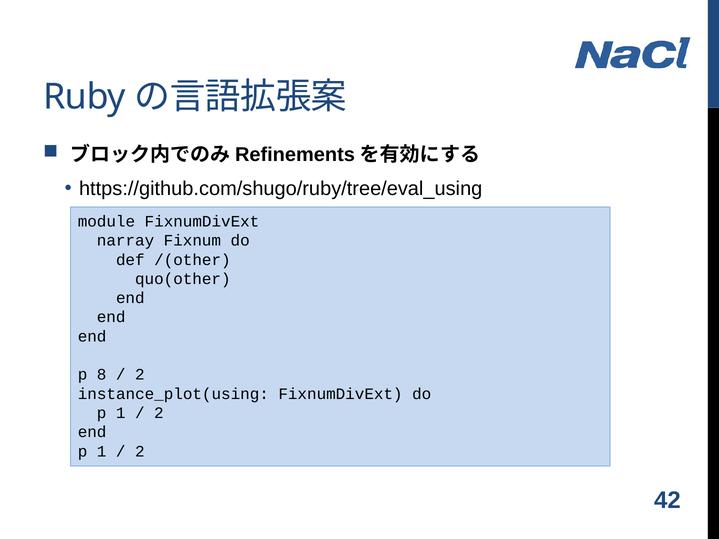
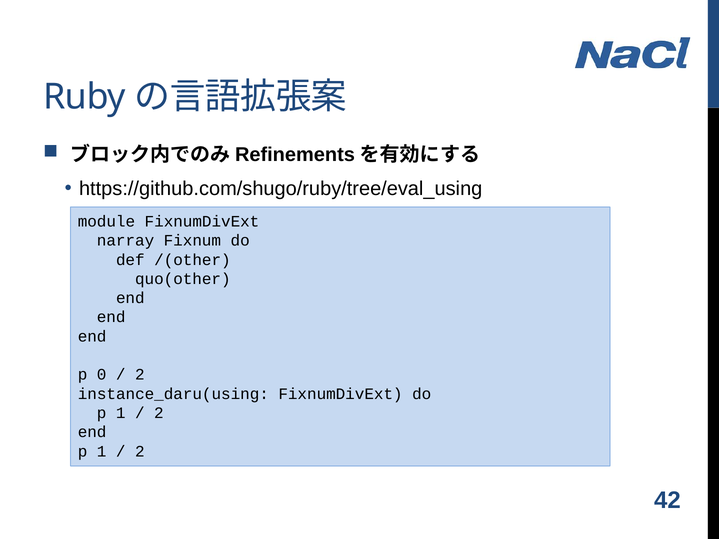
8: 8 -> 0 (102, 375)
instance_plot(using: instance_plot(using -> instance_daru(using (173, 394)
